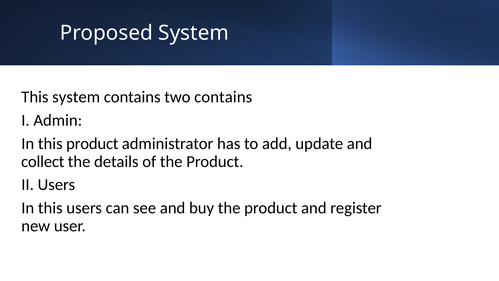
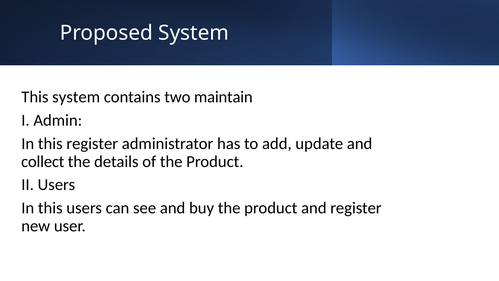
two contains: contains -> maintain (223, 97)
this product: product -> register (92, 143)
